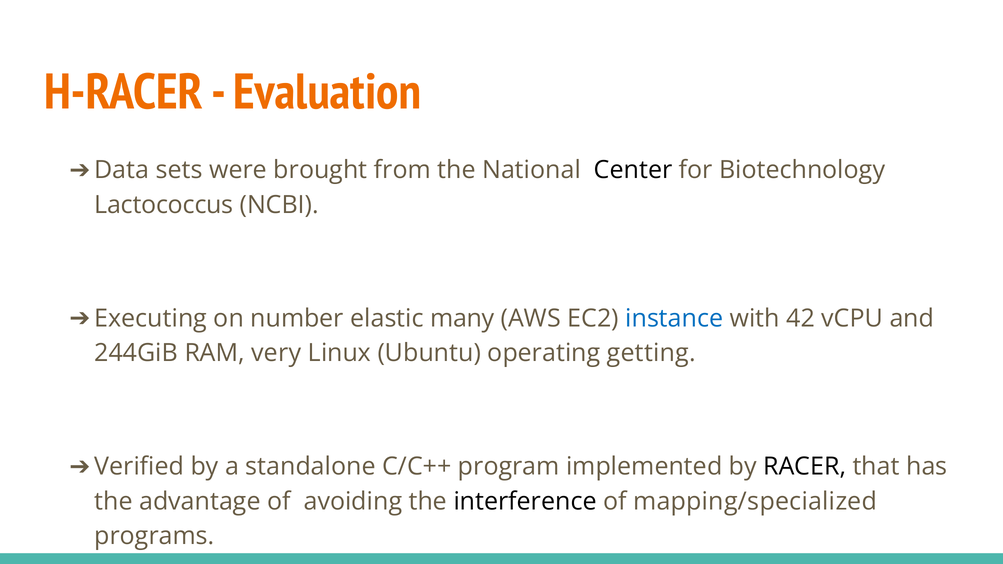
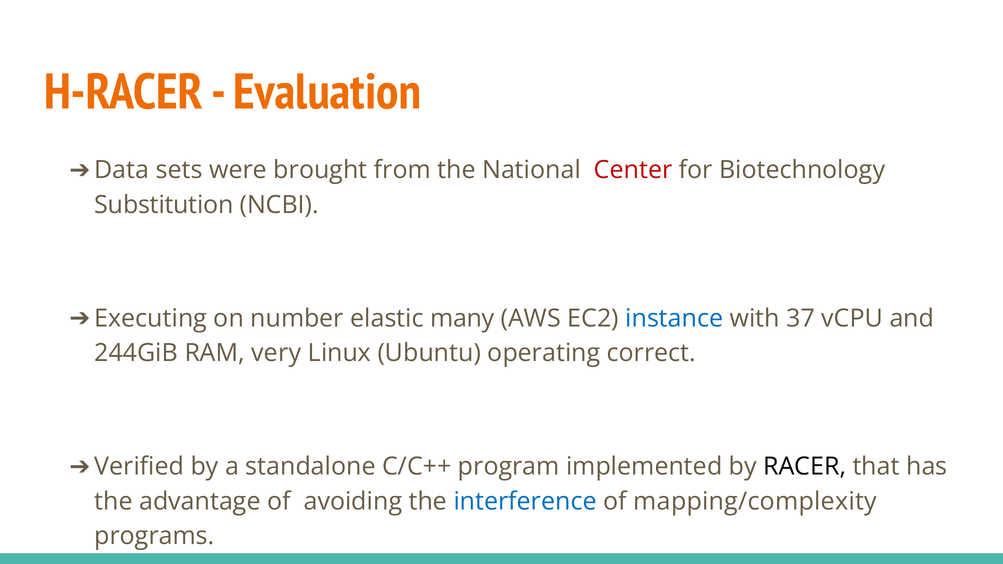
Center colour: black -> red (633, 170)
Lactococcus: Lactococcus -> Substitution (164, 205)
42: 42 -> 37 (801, 319)
getting: getting -> correct (651, 353)
interference colour: black -> blue (525, 501)
mapping/specialized: mapping/specialized -> mapping/complexity (755, 501)
